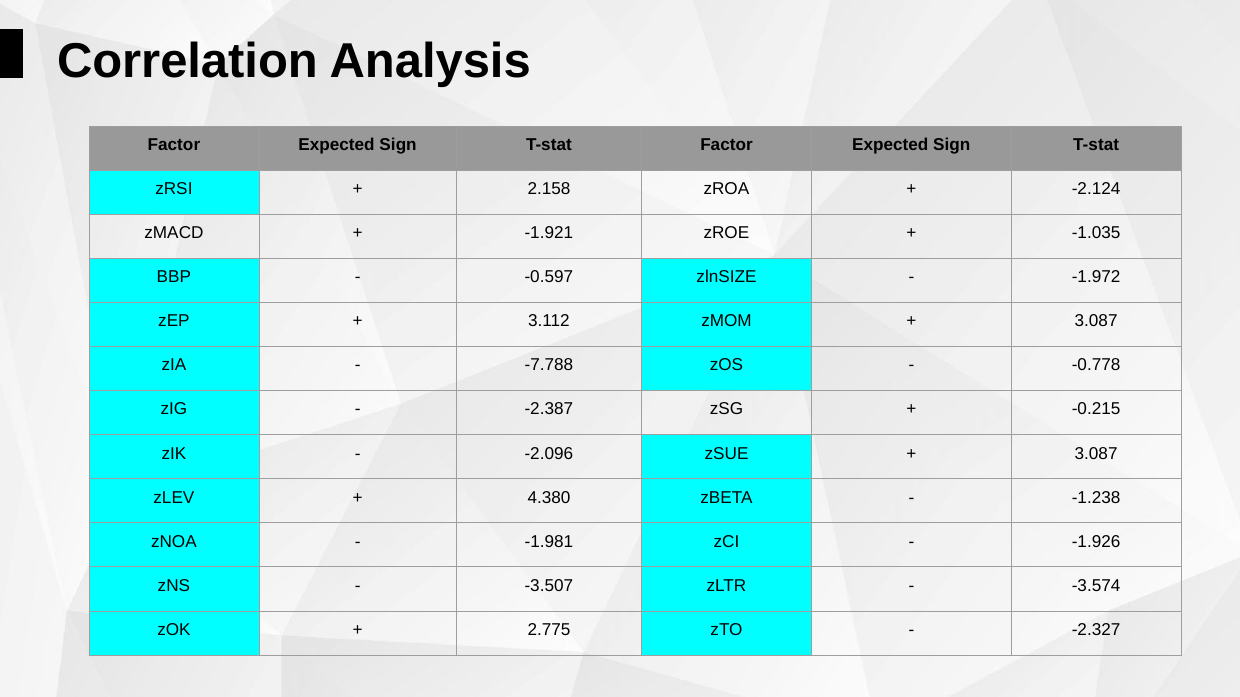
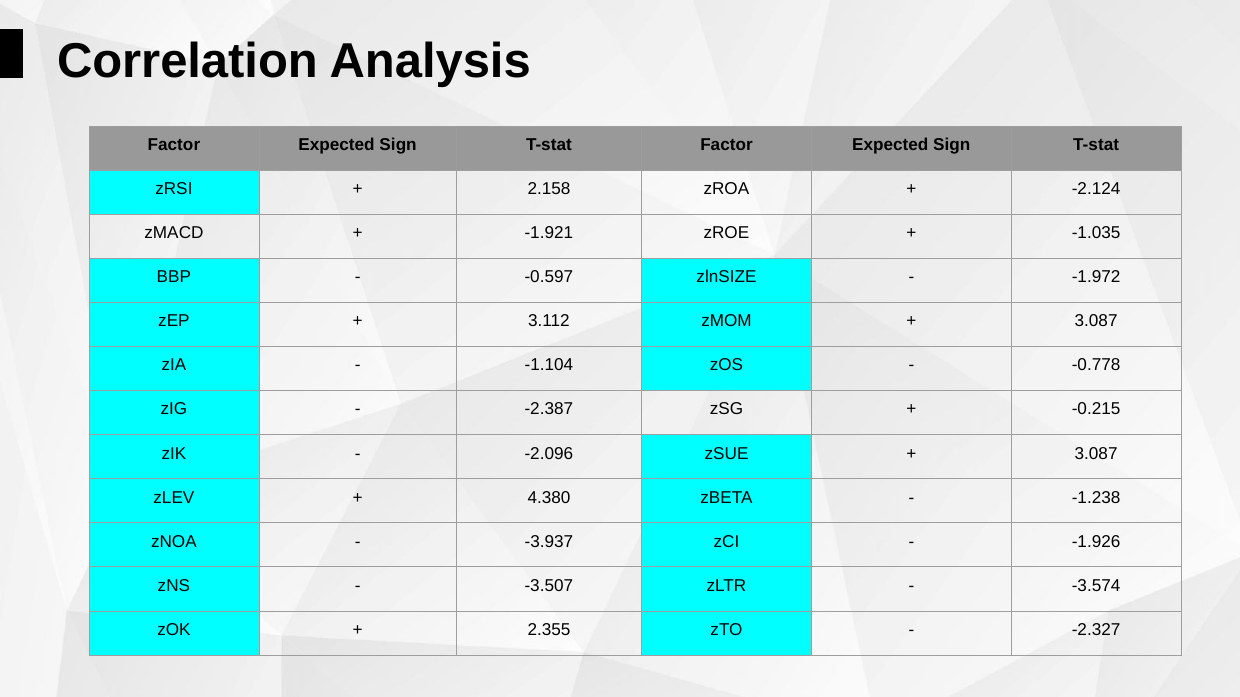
-7.788: -7.788 -> -1.104 (549, 366)
-1.981: -1.981 -> -3.937 (549, 542)
2.775: 2.775 -> 2.355 (549, 630)
